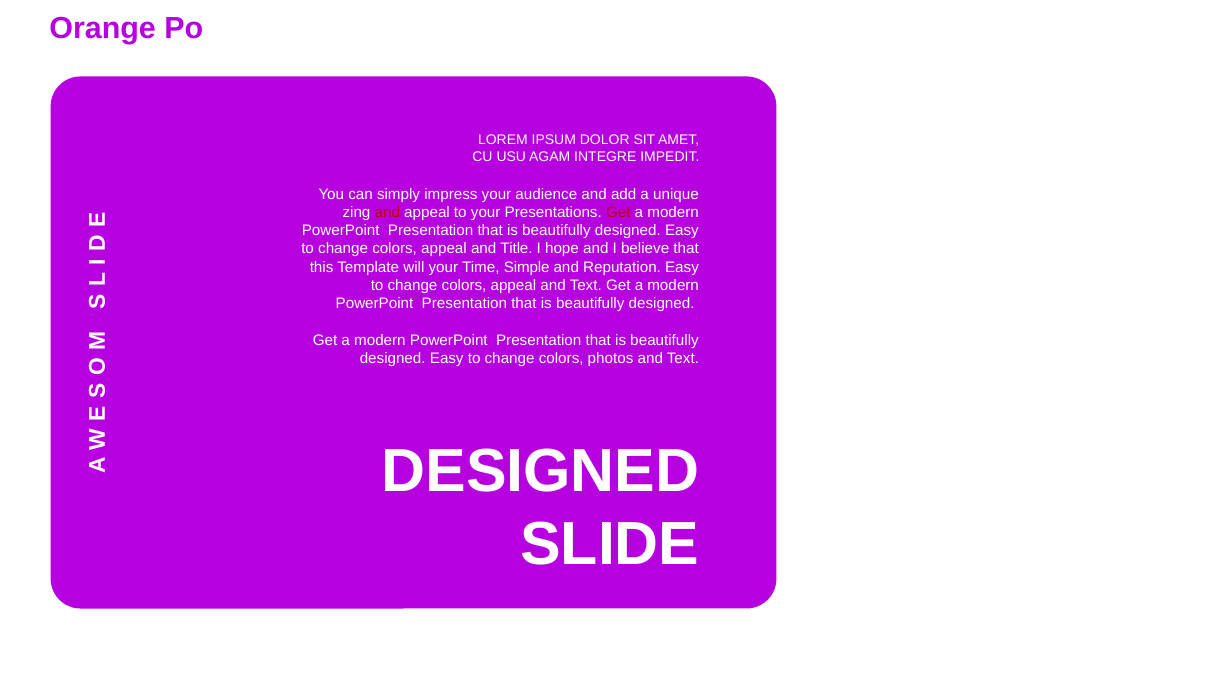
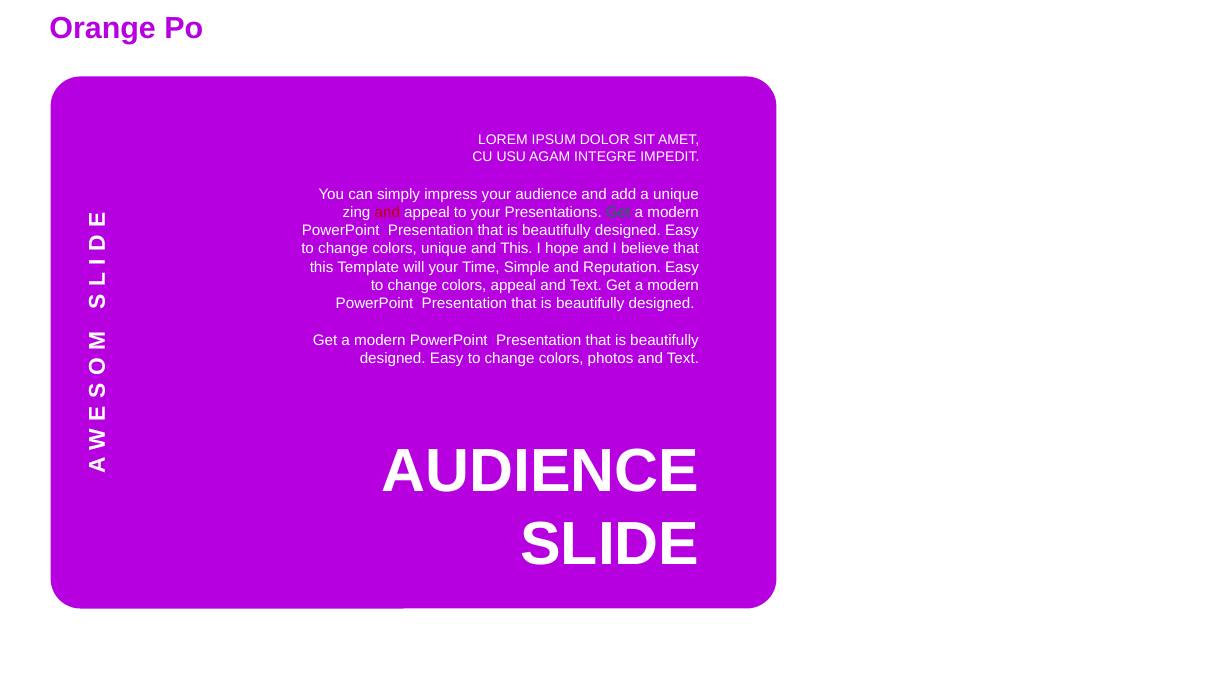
Get colour: red -> green (618, 212)
appeal: appeal -> unique (444, 249)
and Title: Title -> This (516, 249)
DESIGNED: DESIGNED -> AUDIENCE (540, 472)
